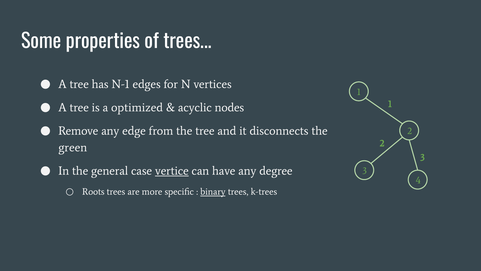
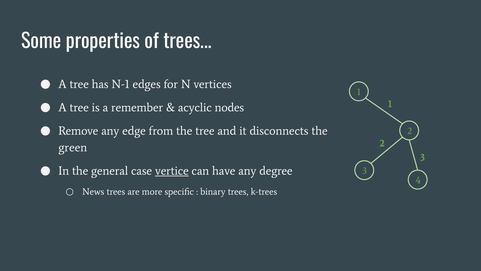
optimized: optimized -> remember (137, 107)
Roots: Roots -> News (93, 192)
binary underline: present -> none (213, 192)
